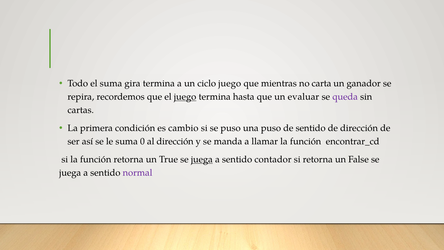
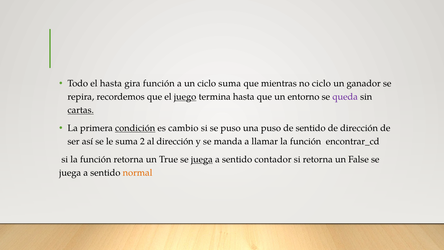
el suma: suma -> hasta (111, 83)
gira termina: termina -> función (159, 83)
ciclo juego: juego -> suma (230, 83)
no carta: carta -> ciclo (321, 83)
evaluar: evaluar -> entorno (304, 97)
cartas underline: none -> present (81, 110)
condición underline: none -> present (135, 128)
0: 0 -> 2 (142, 141)
normal colour: purple -> orange (138, 173)
